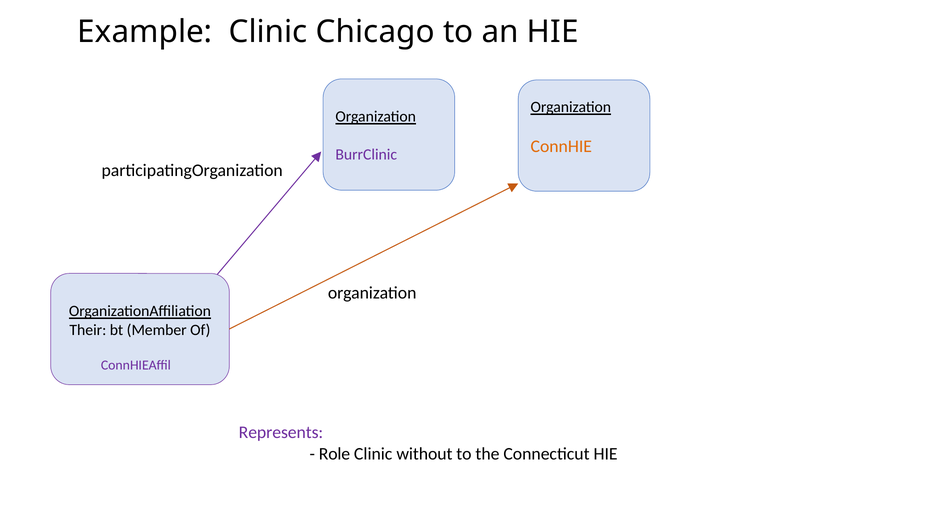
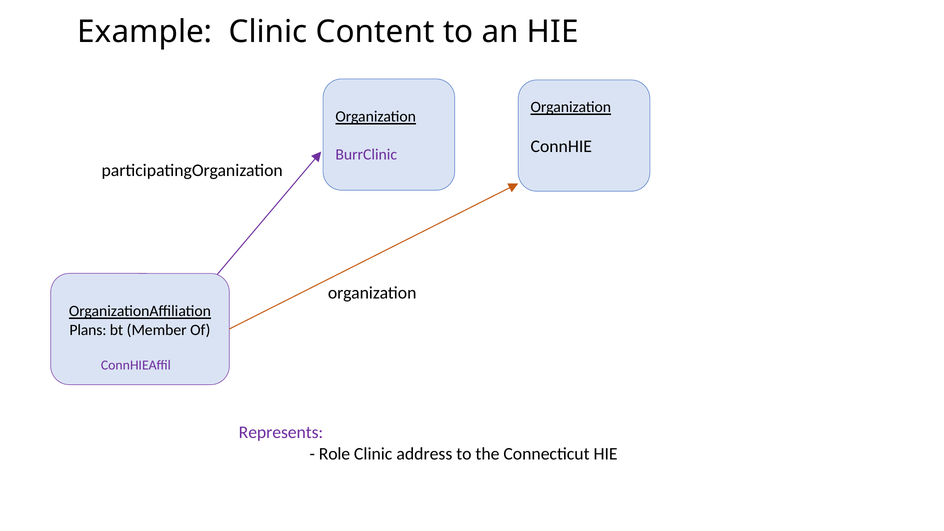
Chicago: Chicago -> Content (375, 32)
ConnHIE colour: orange -> black (561, 146)
Their: Their -> Plans (88, 330)
without: without -> address (424, 454)
